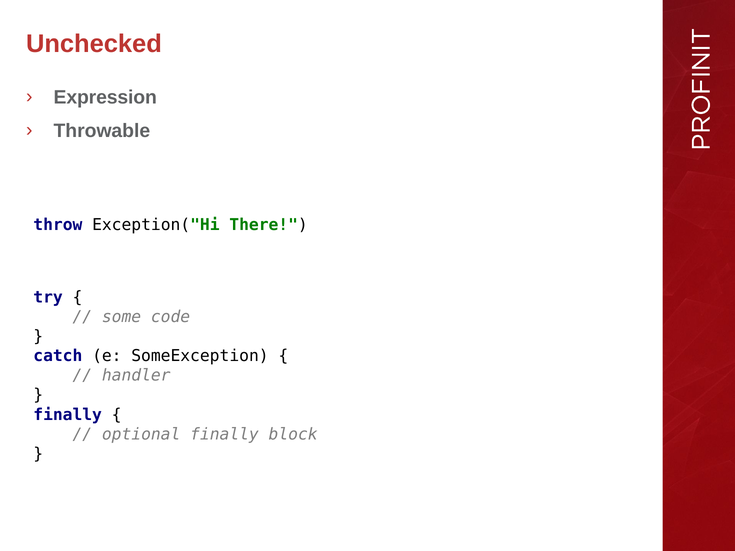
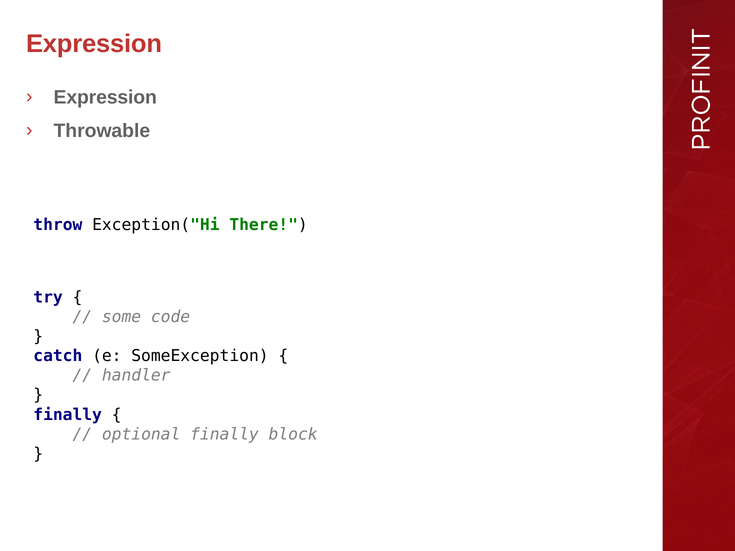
Unchecked: Unchecked -> Expression (94, 44)
